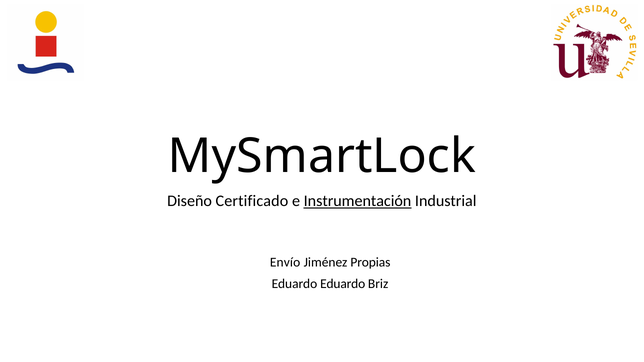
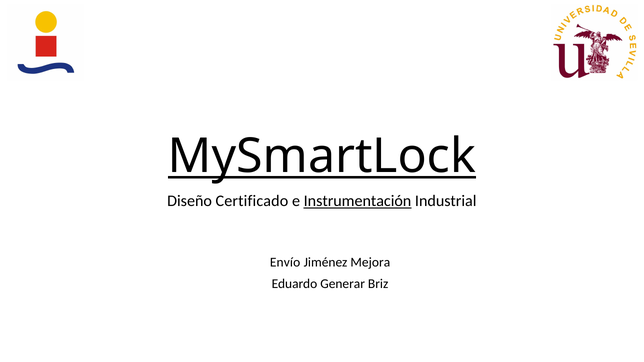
MySmartLock underline: none -> present (322, 157)
Propias: Propias -> Mejora (370, 263)
Eduardo Eduardo: Eduardo -> Generar (343, 284)
